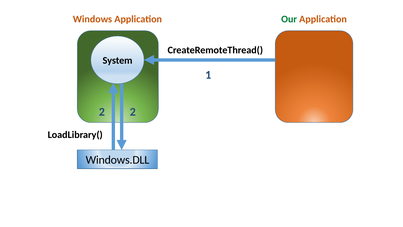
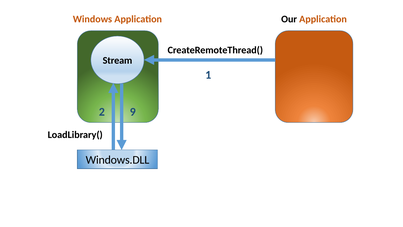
Our colour: green -> black (289, 19)
System: System -> Stream (117, 61)
2 2: 2 -> 9 (133, 112)
